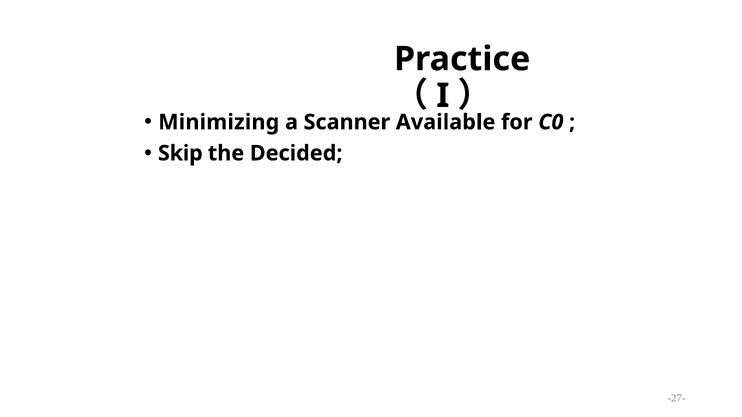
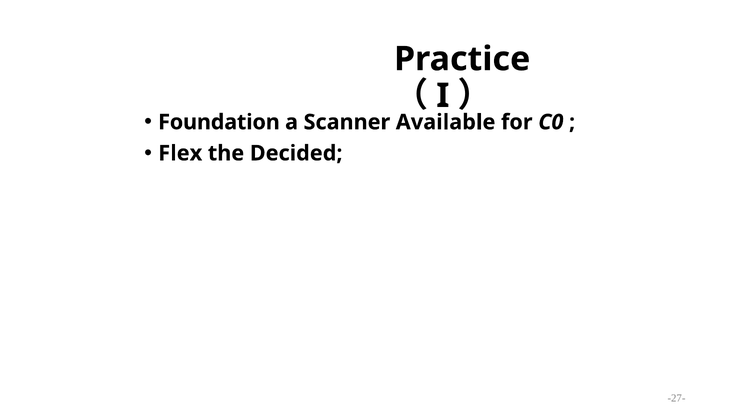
Minimizing: Minimizing -> Foundation (219, 122)
Skip: Skip -> Flex (180, 153)
